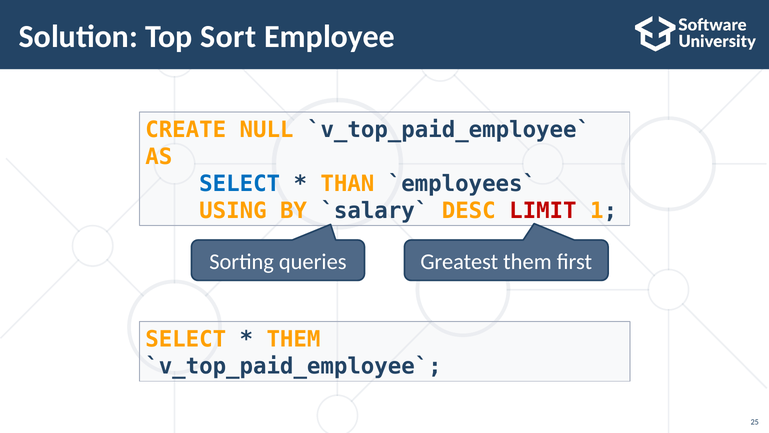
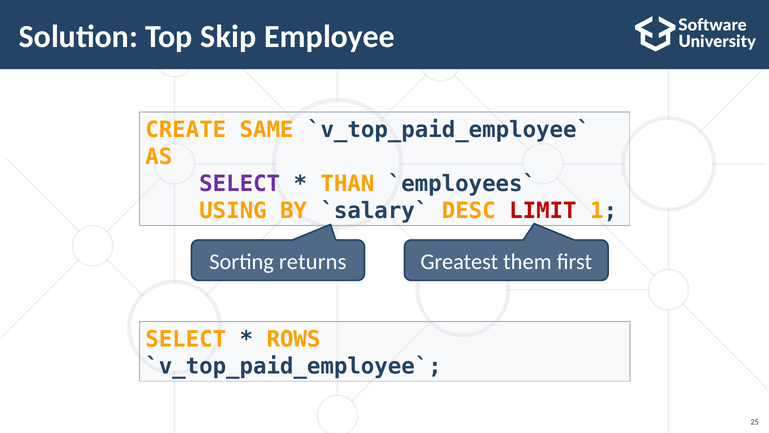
Sort: Sort -> Skip (228, 36)
NULL: NULL -> SAME (267, 130)
SELECT colour: blue -> purple (240, 184)
queries: queries -> returns (313, 261)
THEM: THEM -> ROWS (293, 339)
